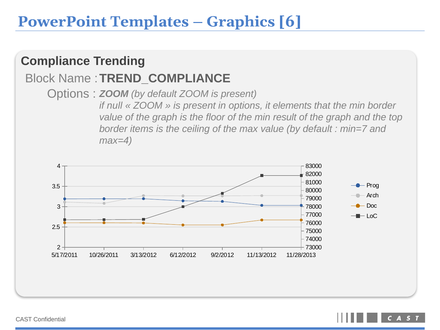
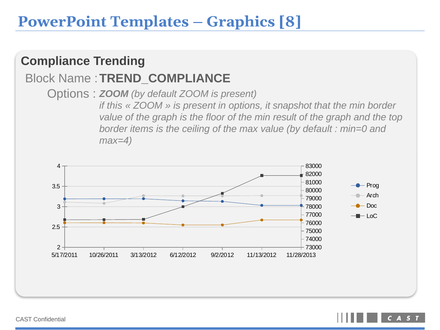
6: 6 -> 8 (290, 22)
null: null -> this (115, 106)
elements: elements -> snapshot (292, 106)
min=7: min=7 -> min=0 (354, 129)
